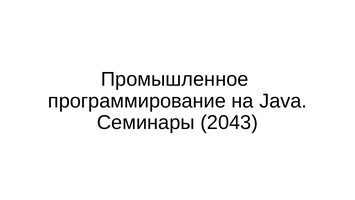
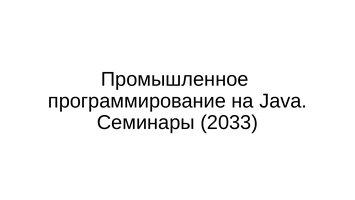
2043: 2043 -> 2033 (229, 122)
